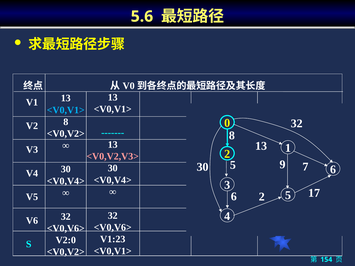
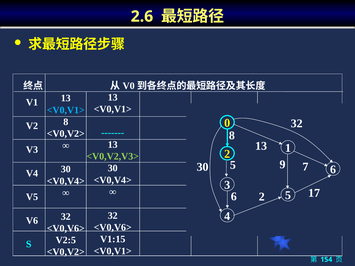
5.6: 5.6 -> 2.6 (142, 16)
<V0,V2,V3> colour: pink -> light green (113, 157)
V1:23: V1:23 -> V1:15 (113, 239)
V2:0: V2:0 -> V2:5 (66, 240)
